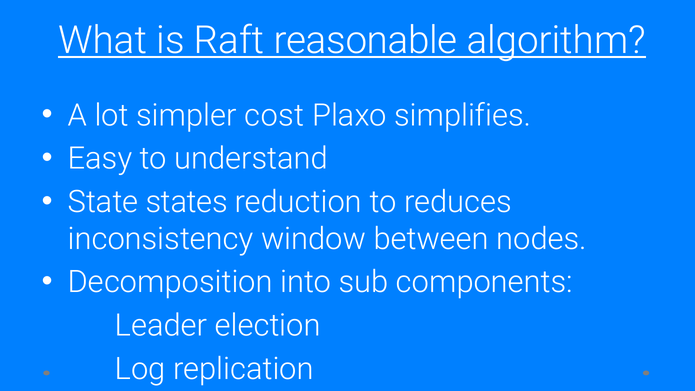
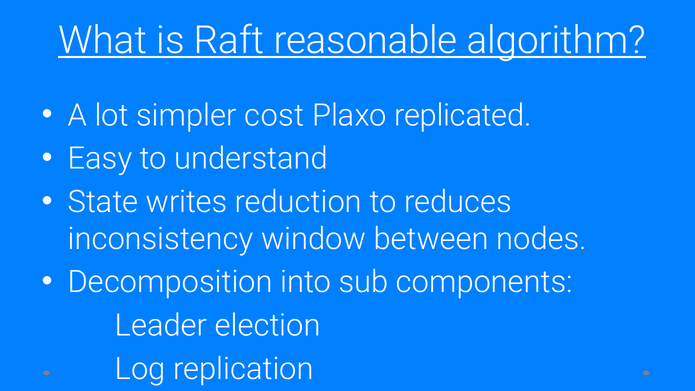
simplifies: simplifies -> replicated (463, 115)
states: states -> writes (187, 202)
